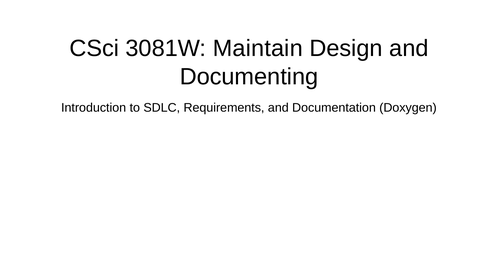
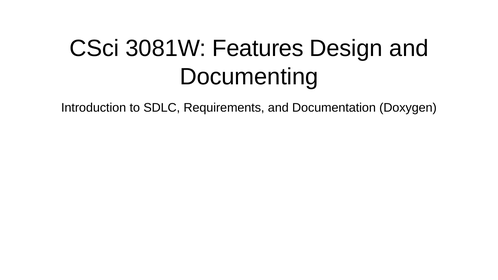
Maintain: Maintain -> Features (258, 49)
